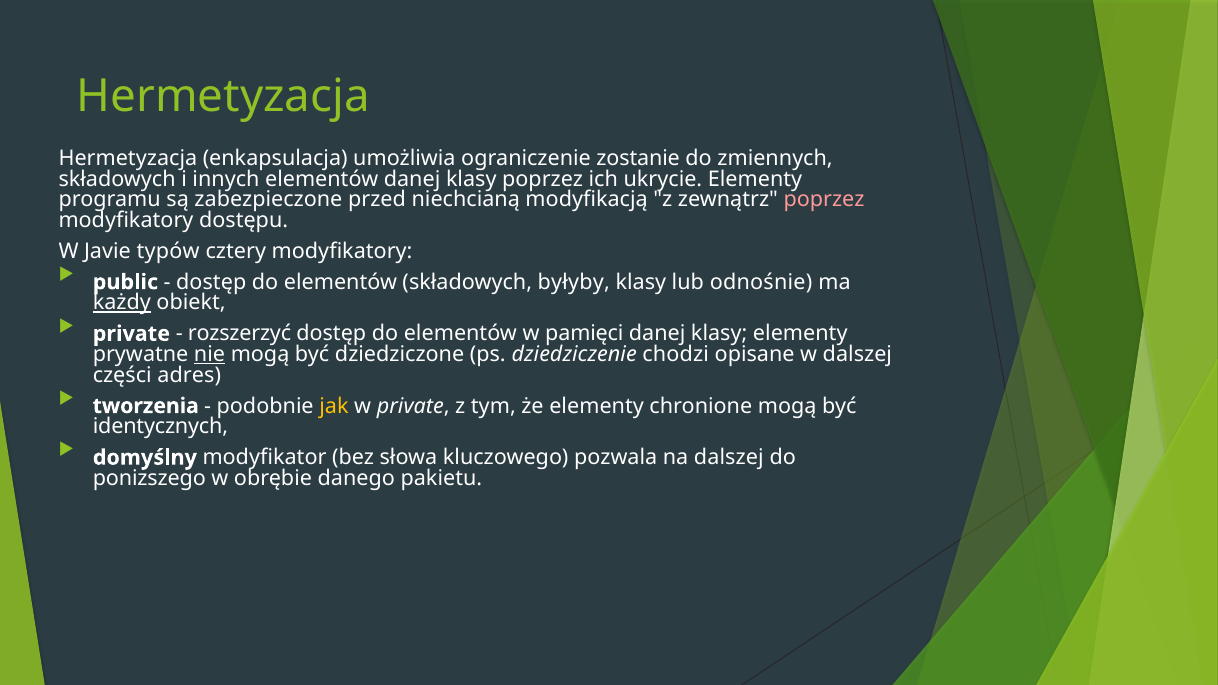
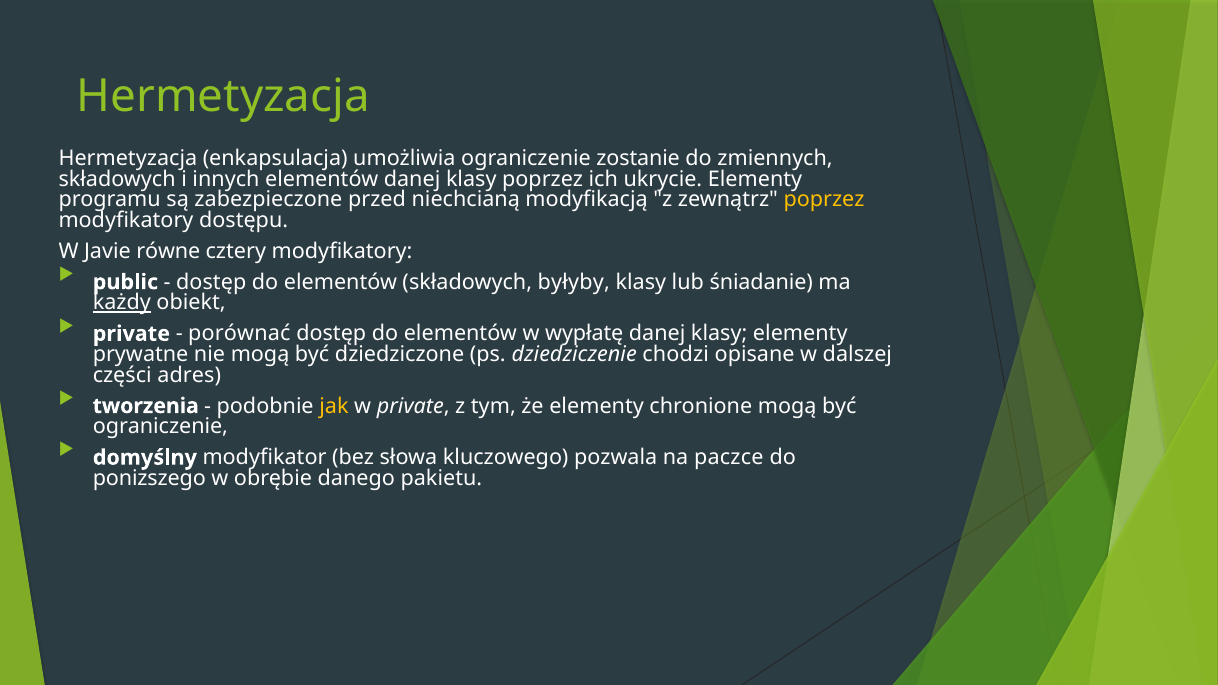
poprzez colour: pink -> yellow (824, 200)
typów: typów -> równe (168, 251)
odnośnie: odnośnie -> śniadanie (761, 282)
rozszerzyć: rozszerzyć -> porównać (239, 334)
pamięci: pamięci -> wypłatę (584, 334)
nie underline: present -> none (210, 354)
identycznych: identycznych -> ograniczenie (160, 427)
na dalszej: dalszej -> paczce (729, 458)
